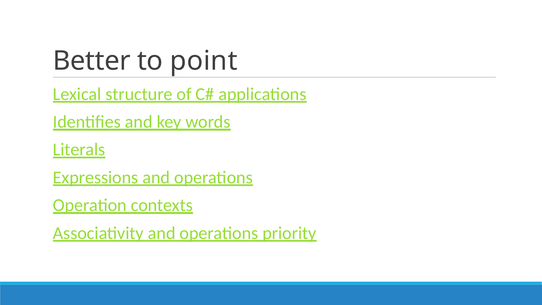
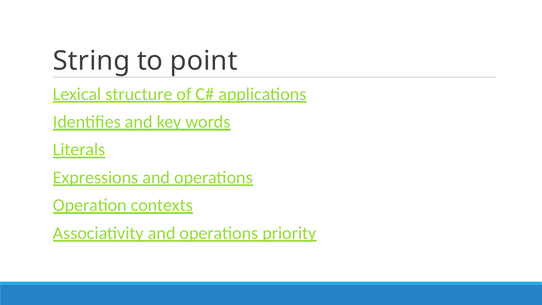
Better: Better -> String (92, 61)
